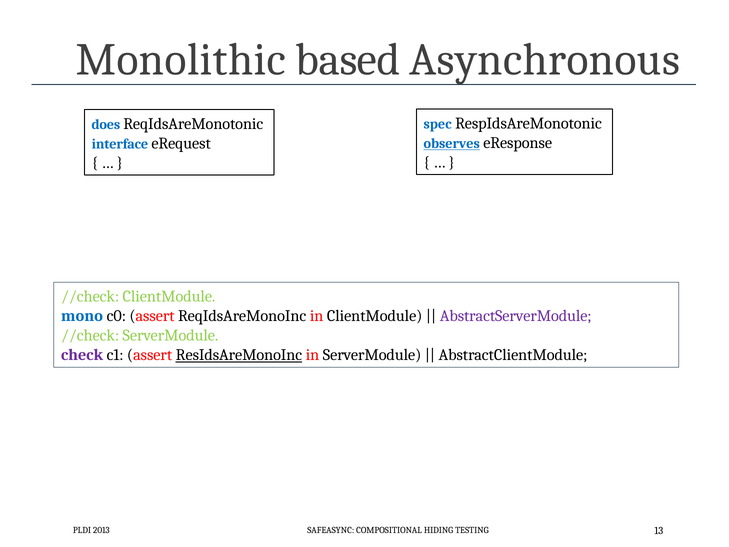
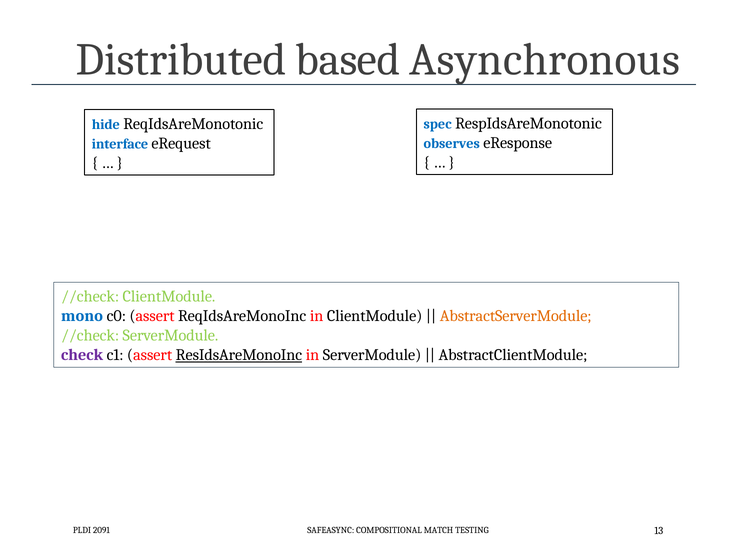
Monolithic: Monolithic -> Distributed (181, 60)
does: does -> hide (106, 124)
observes underline: present -> none (452, 144)
AbstractServerModule colour: purple -> orange (516, 316)
2013: 2013 -> 2091 (101, 530)
HIDING: HIDING -> MATCH (439, 530)
